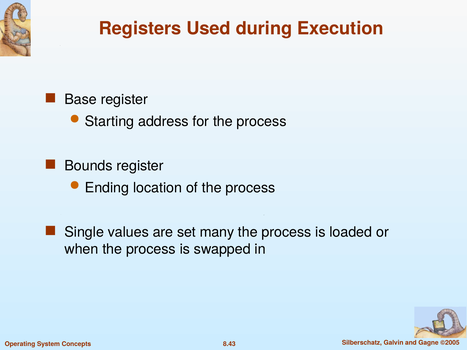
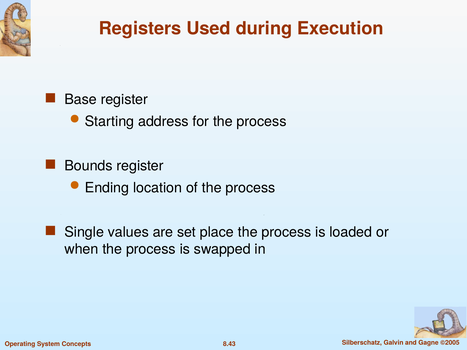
many: many -> place (217, 232)
